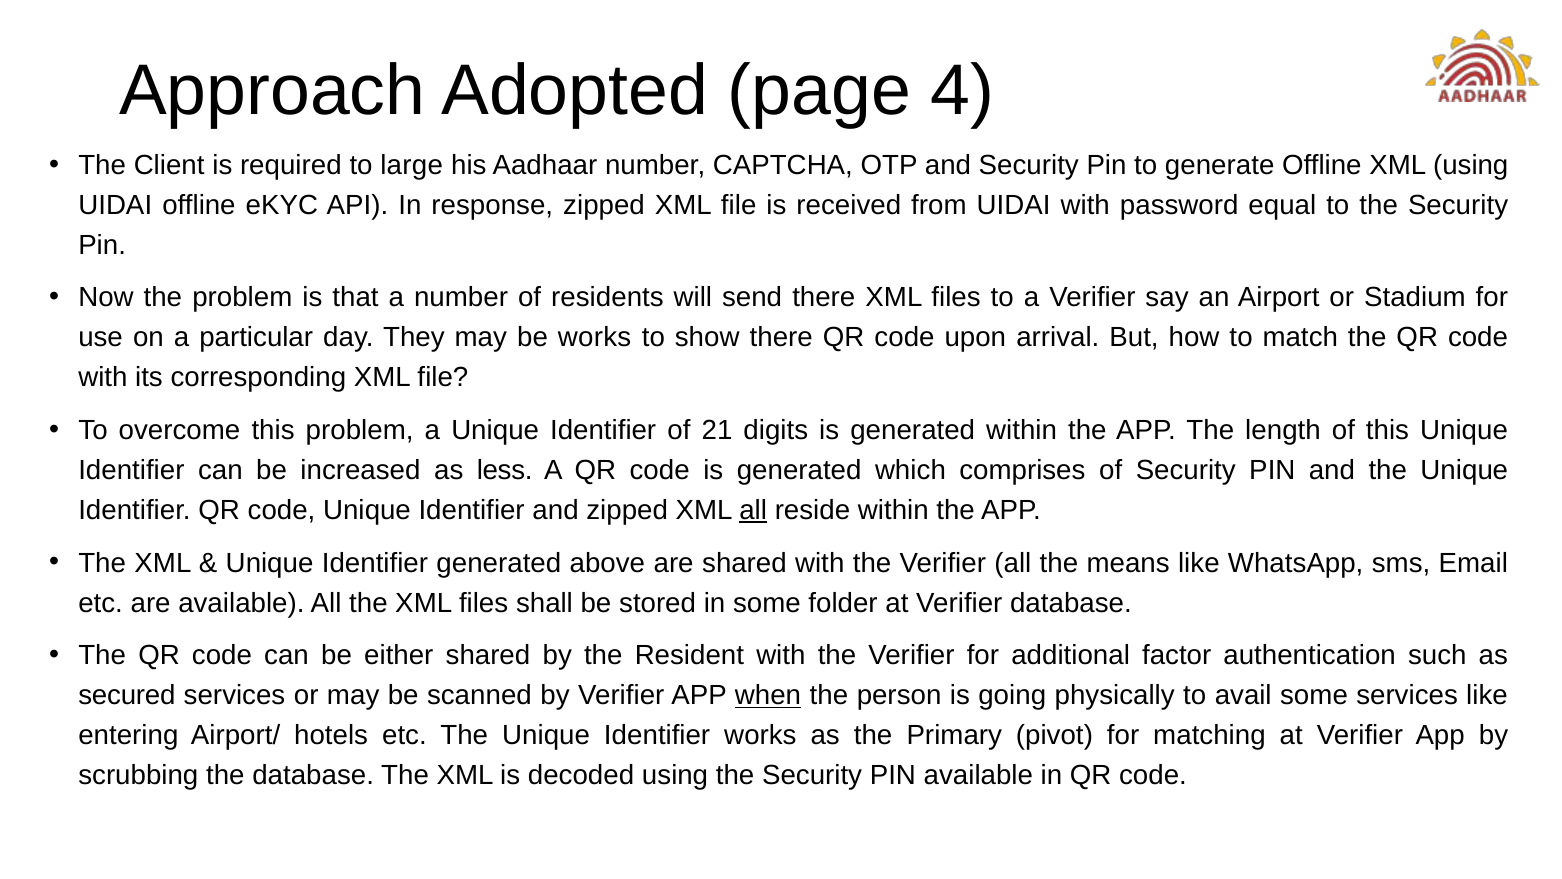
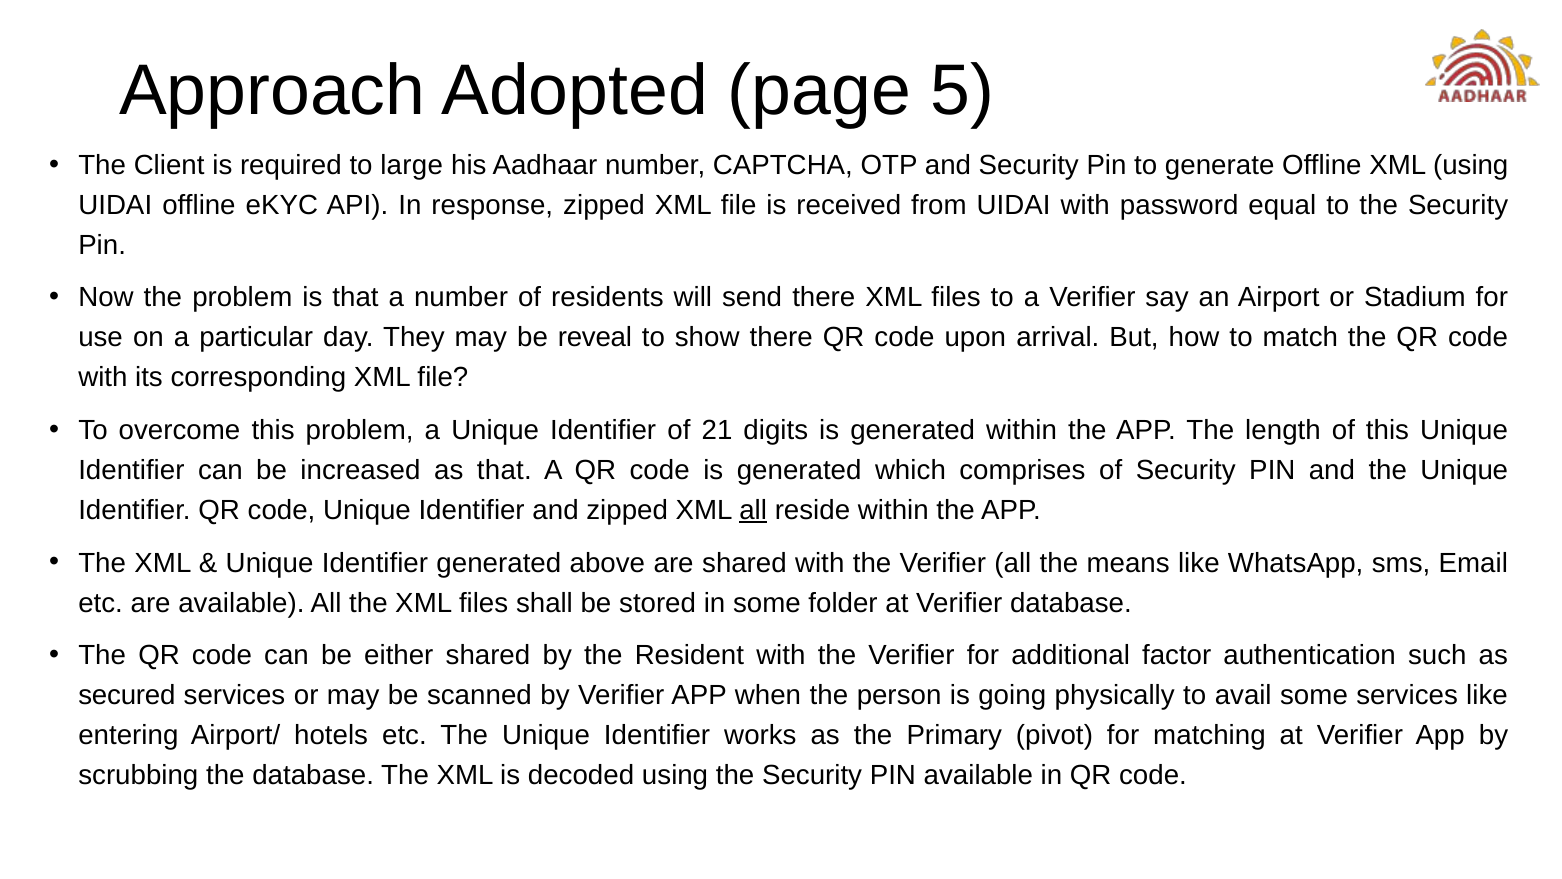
4: 4 -> 5 (963, 91)
be works: works -> reveal (595, 338)
as less: less -> that (504, 470)
when underline: present -> none (768, 695)
